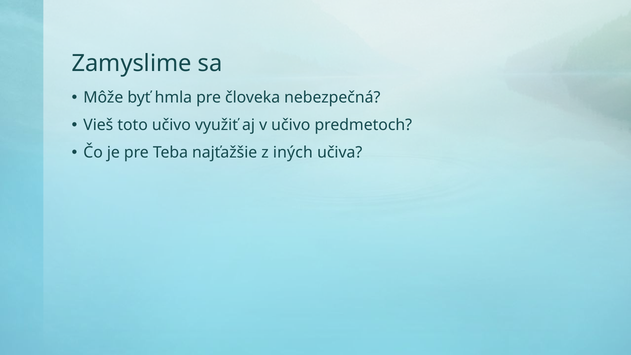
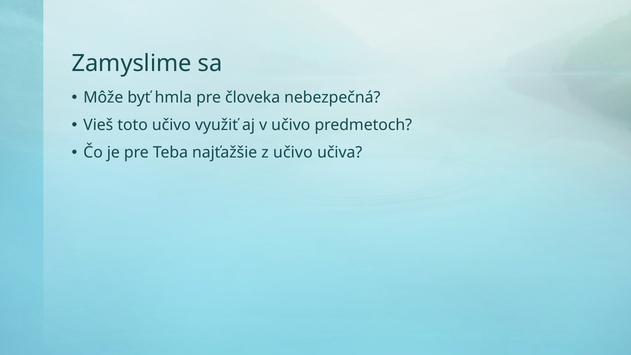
z iných: iných -> učivo (293, 153)
